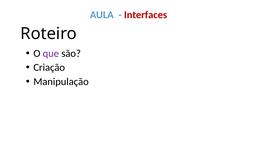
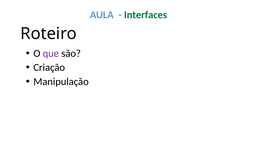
Interfaces colour: red -> green (146, 15)
